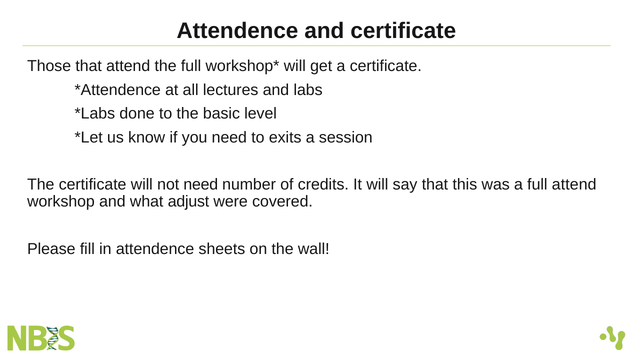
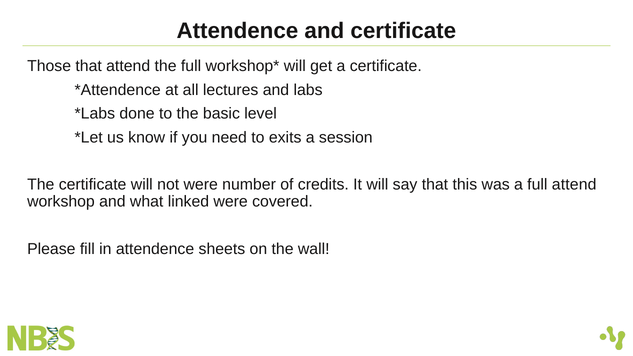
not need: need -> were (201, 185)
adjust: adjust -> linked (188, 202)
